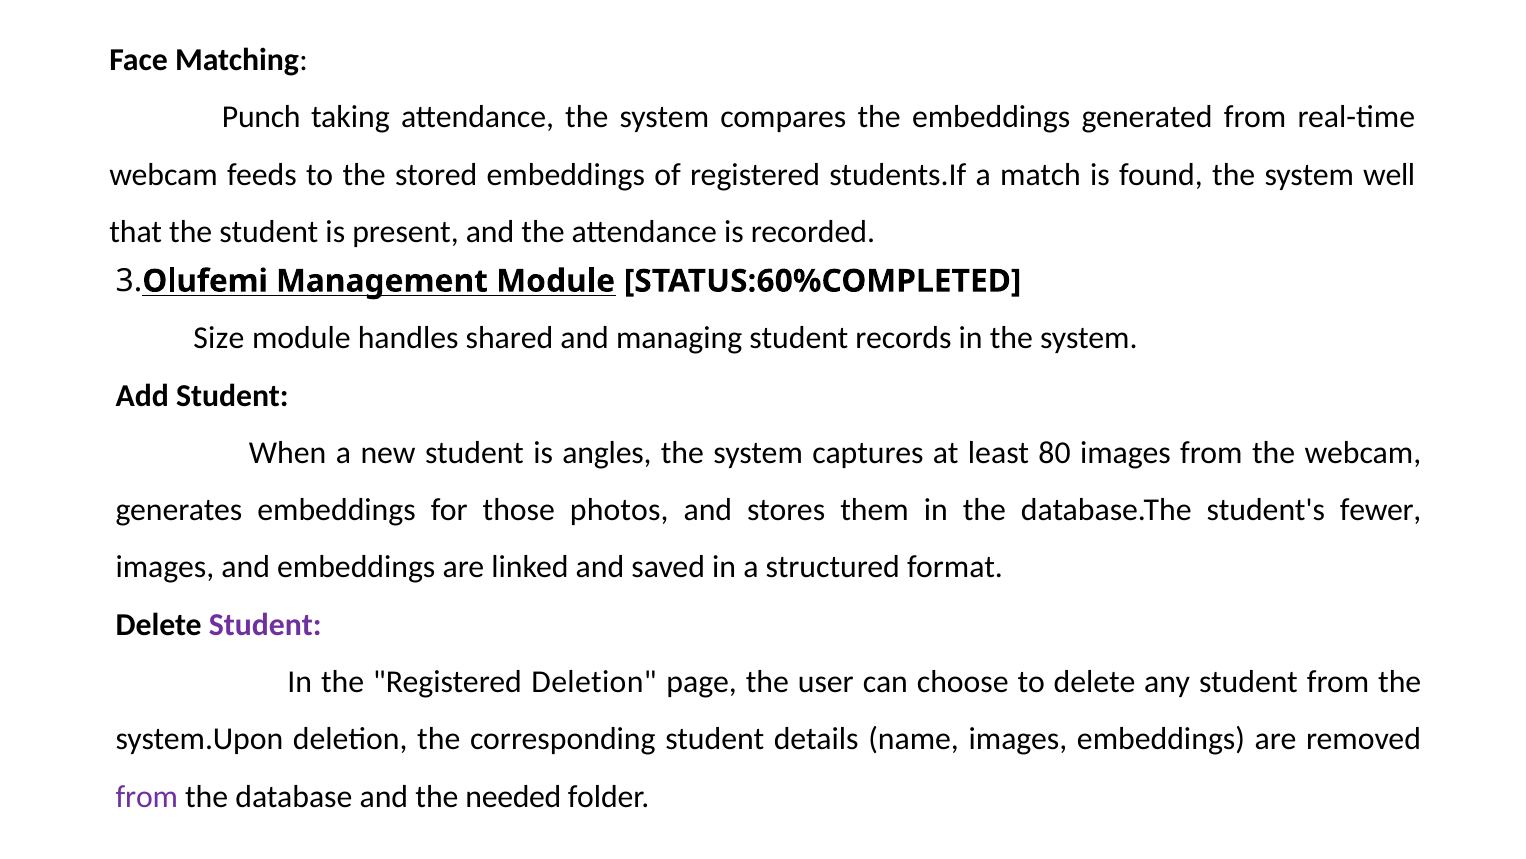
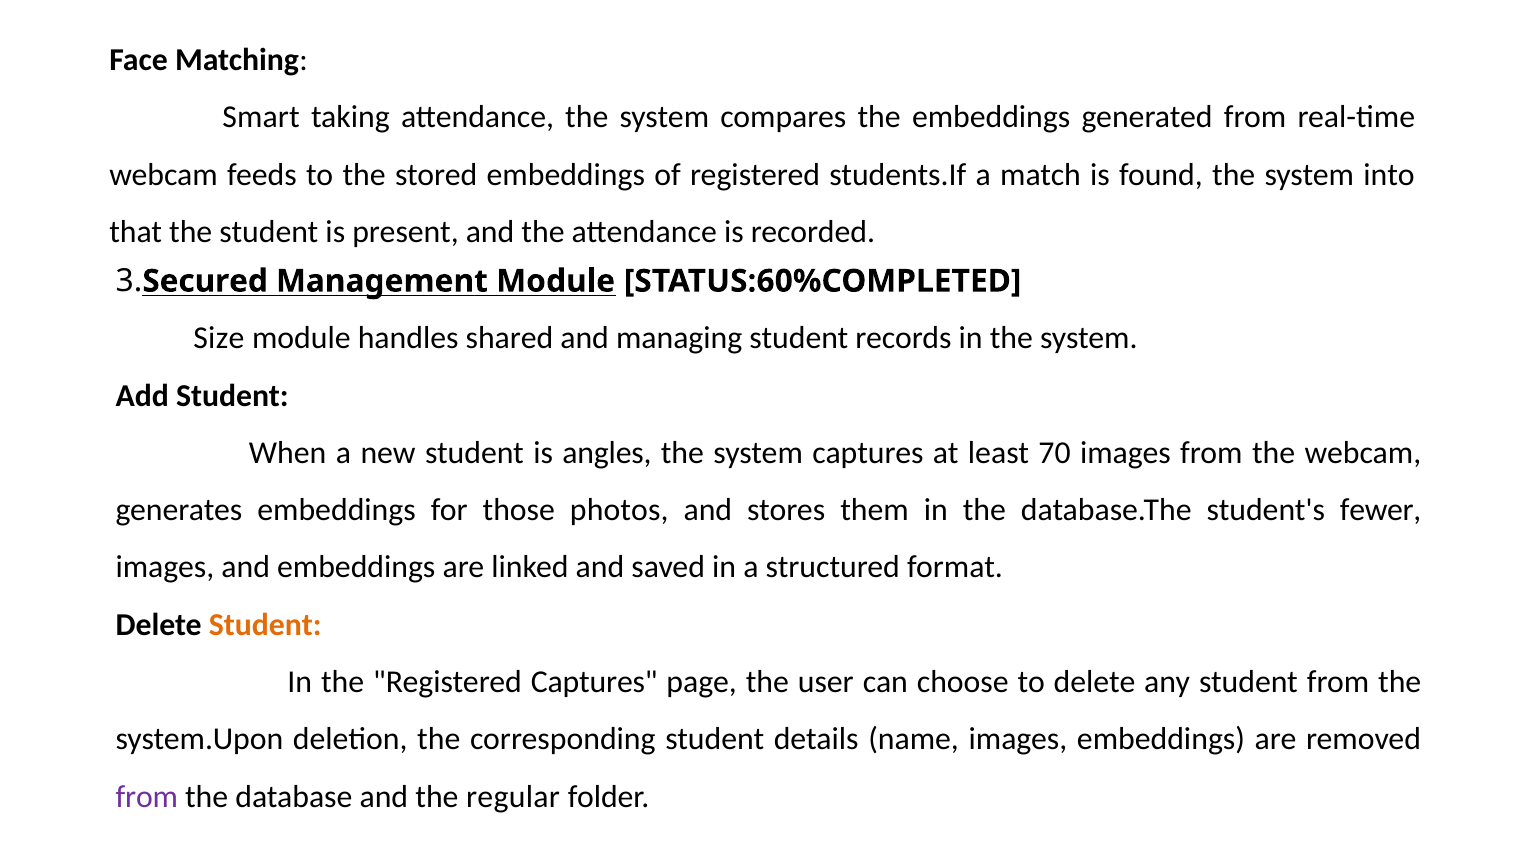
Punch: Punch -> Smart (261, 117)
well: well -> into (1389, 174)
Olufemi: Olufemi -> Secured (205, 281)
80: 80 -> 70 (1055, 453)
Student colour: purple -> orange (265, 624)
Registered Deletion: Deletion -> Captures (594, 682)
needed: needed -> regular (513, 796)
